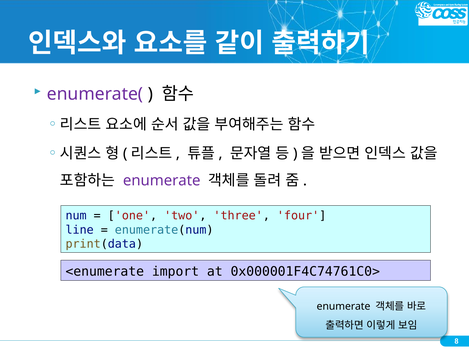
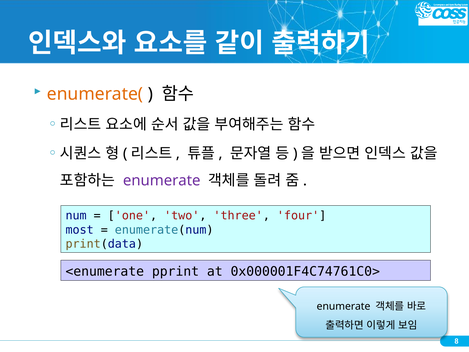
enumerate( colour: purple -> orange (95, 94)
line: line -> most (80, 230)
import: import -> pprint (176, 271)
